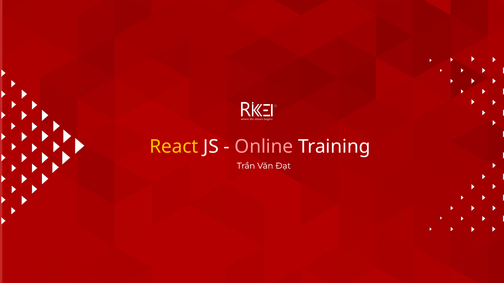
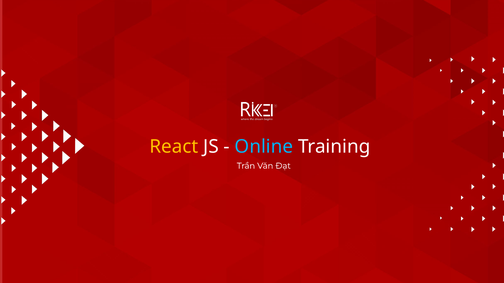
Online colour: pink -> light blue (264, 147)
